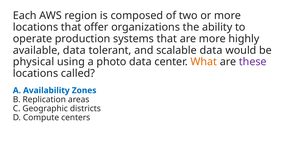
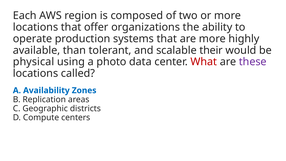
available data: data -> than (74, 50)
scalable data: data -> their (211, 50)
What colour: orange -> red (204, 62)
